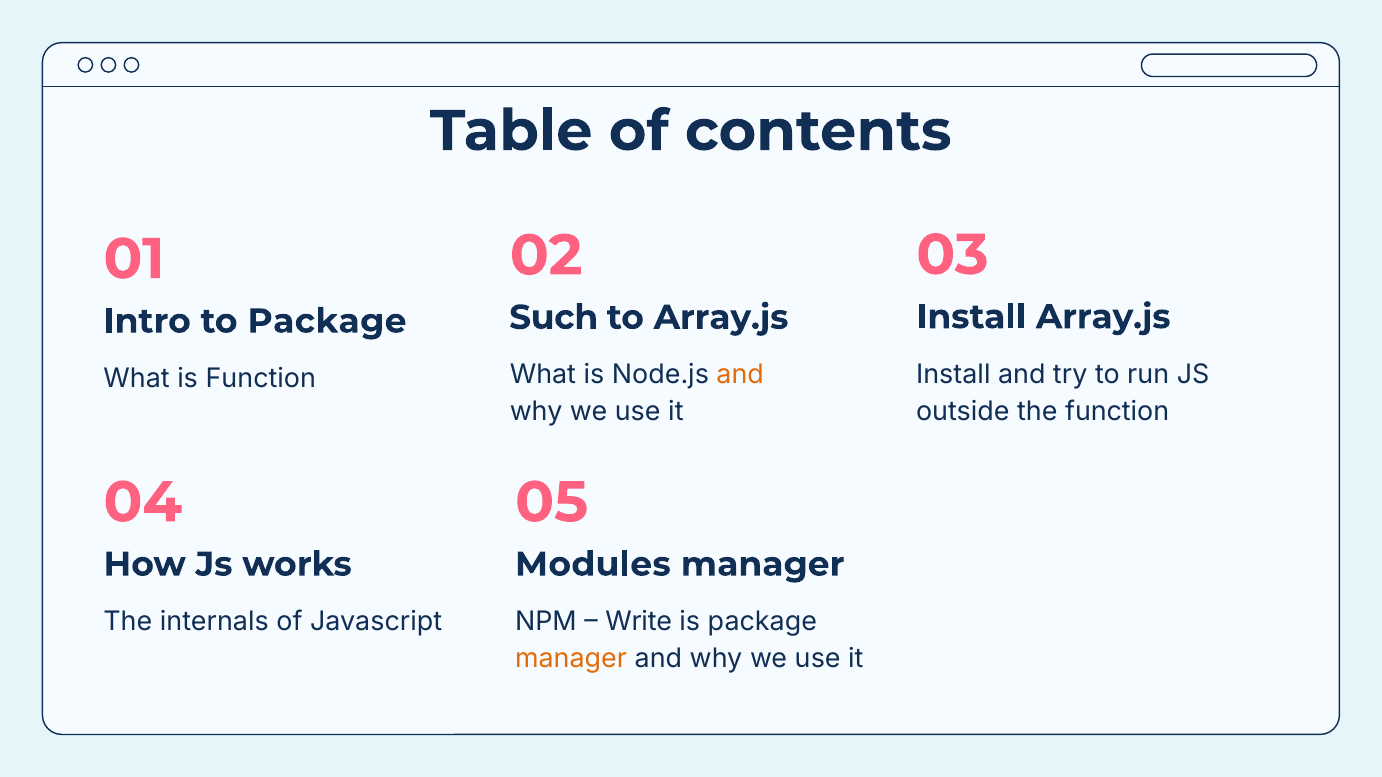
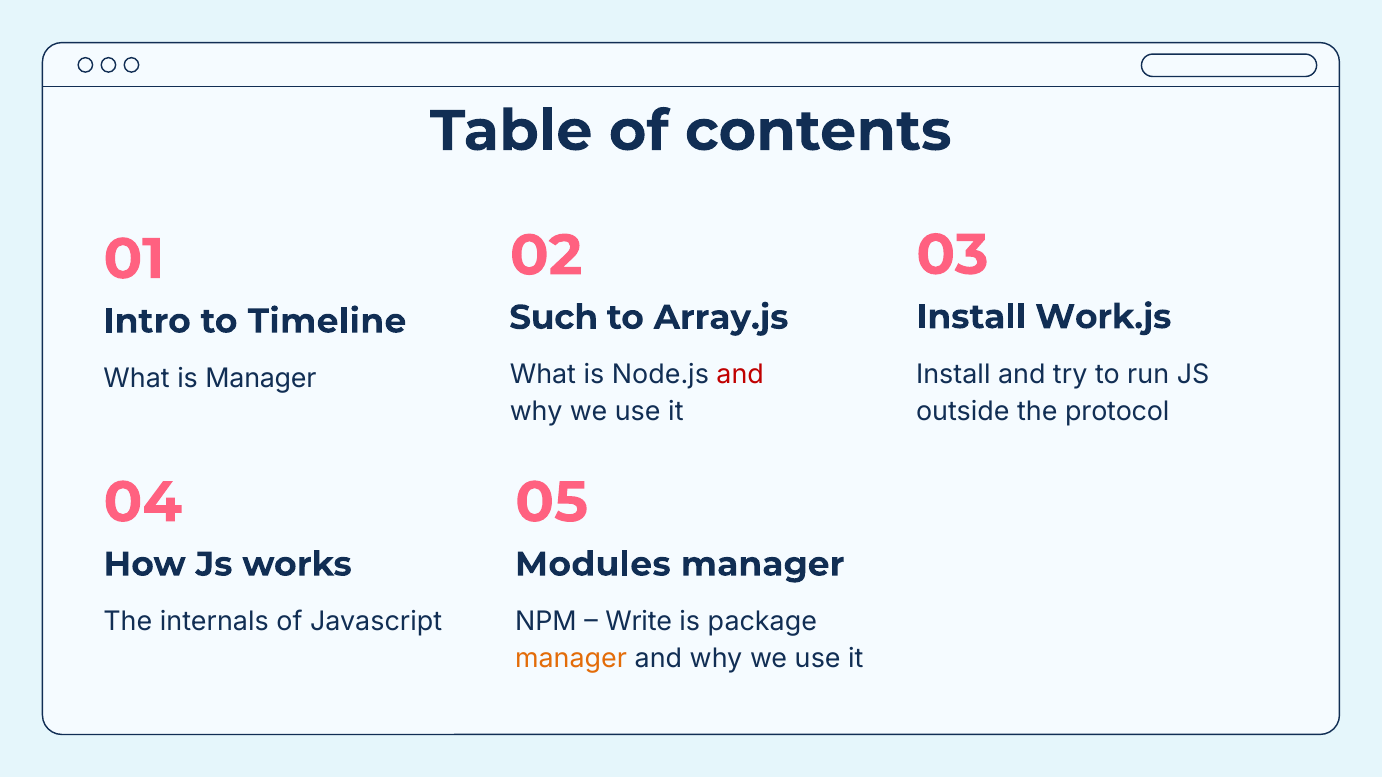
Install Array.js: Array.js -> Work.js (1103, 317)
to Package: Package -> Timeline (327, 321)
and colour: orange -> red (740, 375)
is Function: Function -> Manager (261, 379)
the function: function -> protocol (1117, 411)
